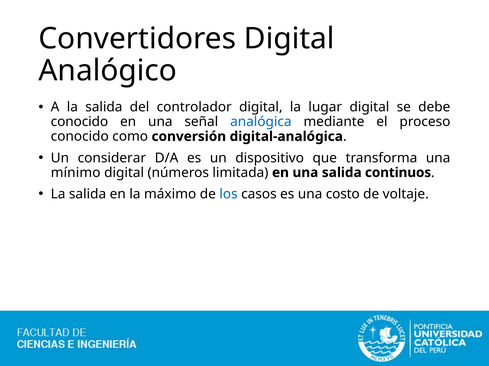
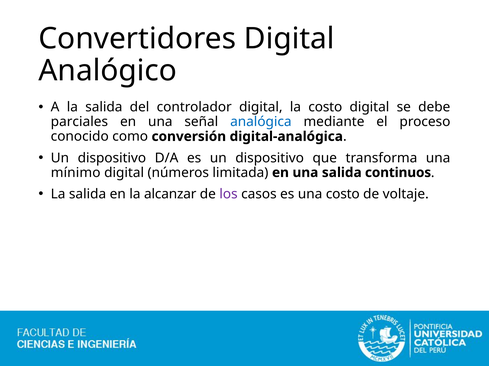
la lugar: lugar -> costo (325, 107)
conocido: conocido -> parciales (79, 122)
considerar: considerar -> dispositivo (112, 158)
máximo: máximo -> alcanzar (170, 194)
los colour: blue -> purple (229, 194)
